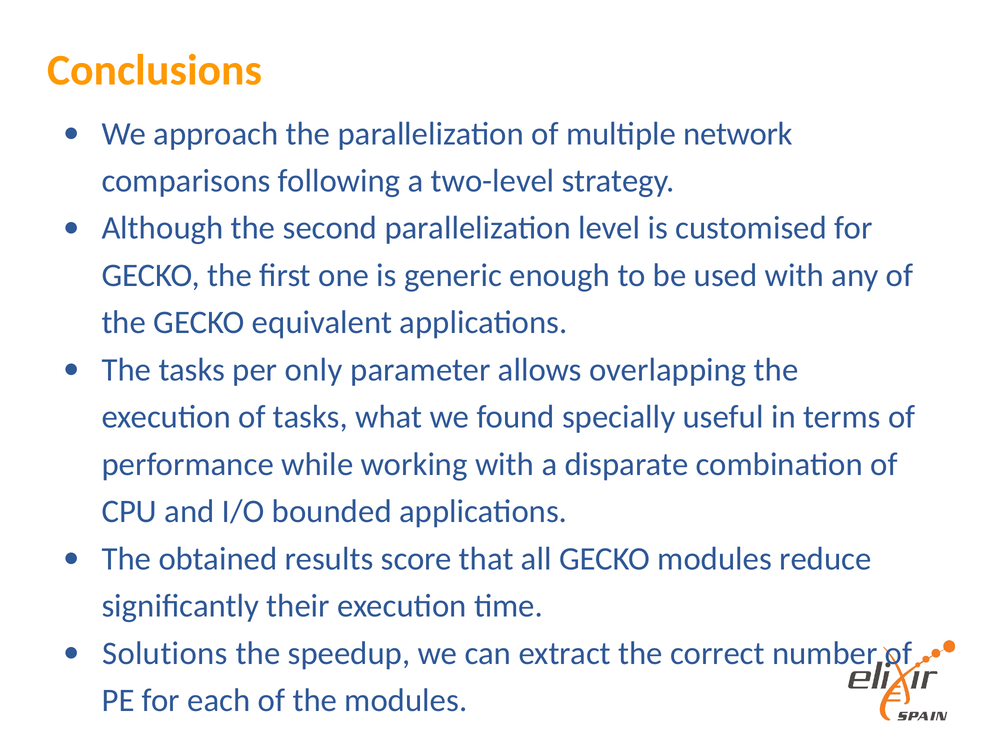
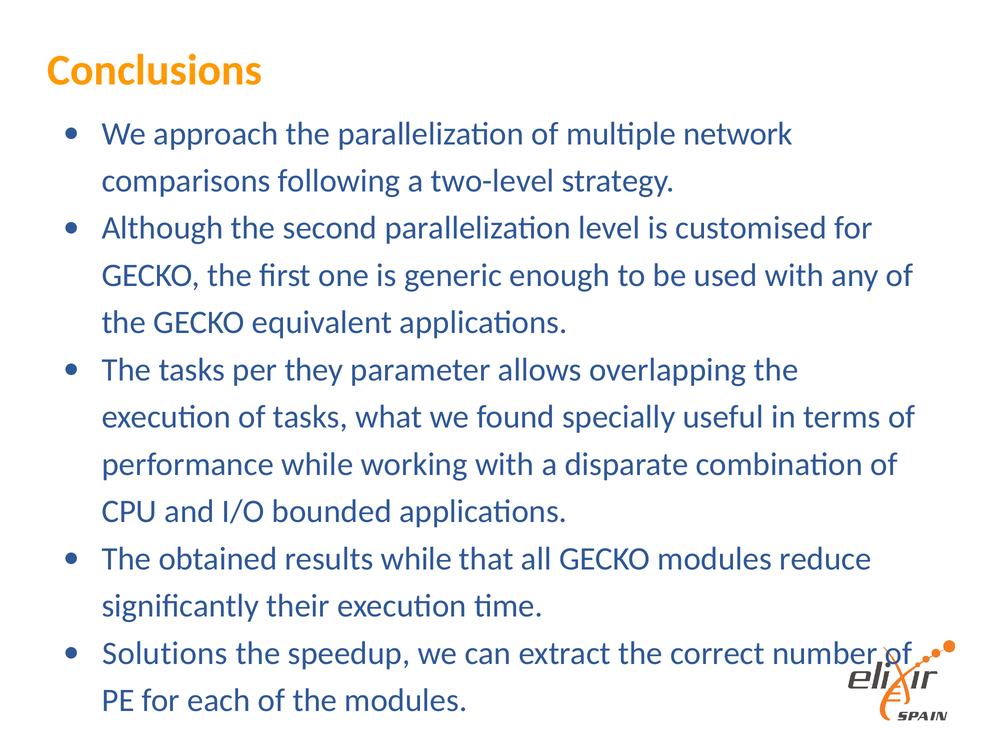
only: only -> they (314, 370)
results score: score -> while (416, 559)
